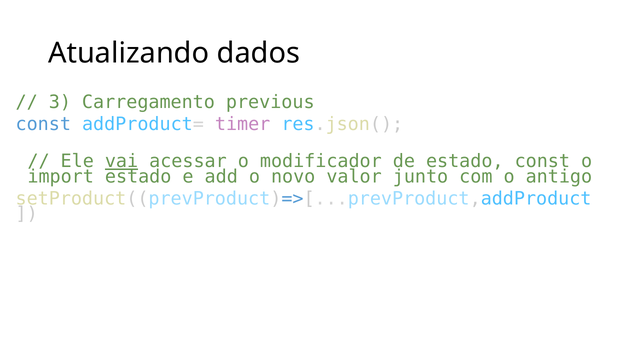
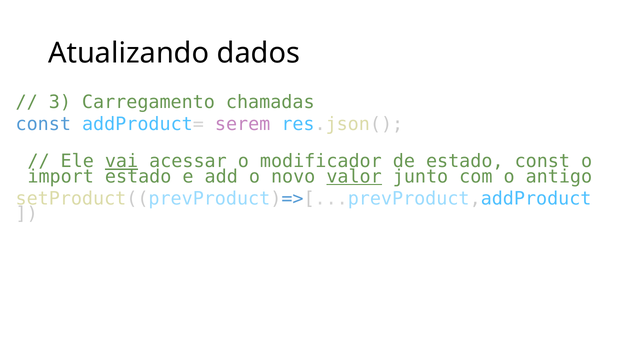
previous: previous -> chamadas (270, 103)
timer: timer -> serem (243, 124)
valor underline: none -> present (354, 177)
